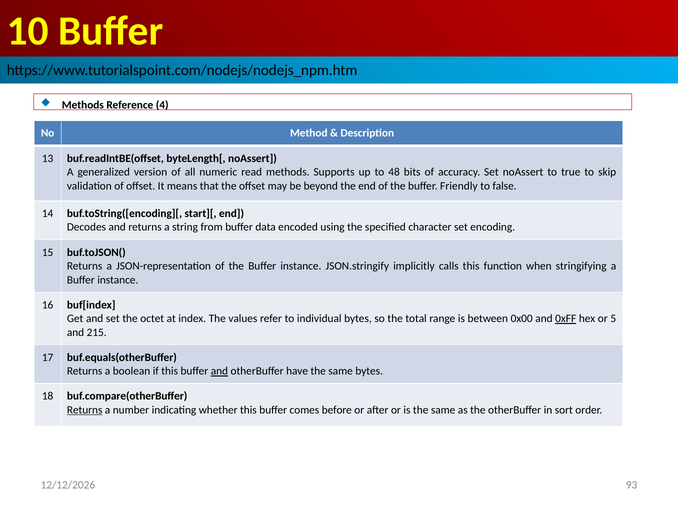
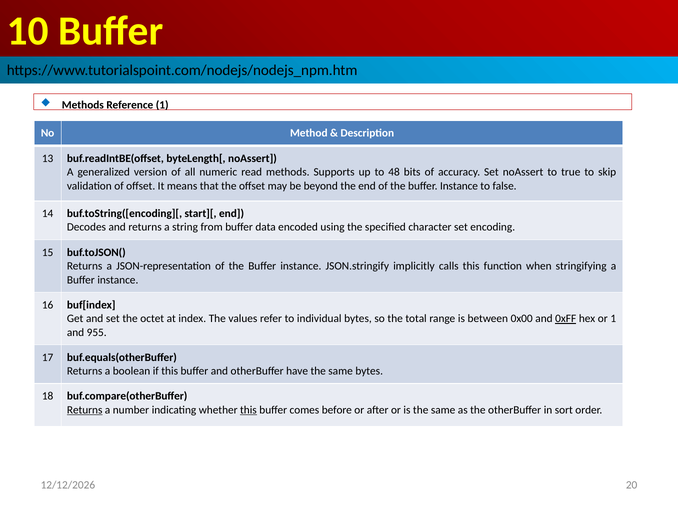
Reference 4: 4 -> 1 (162, 105)
Friendly: Friendly -> Instance (459, 186)
or 5: 5 -> 1 (613, 319)
215: 215 -> 955 (97, 333)
and underline: present -> none (219, 372)
this underline: none -> present (248, 410)
93: 93 -> 20 (632, 486)
